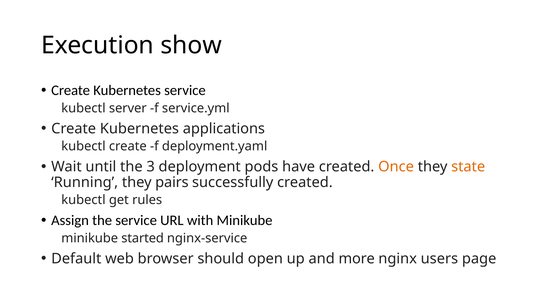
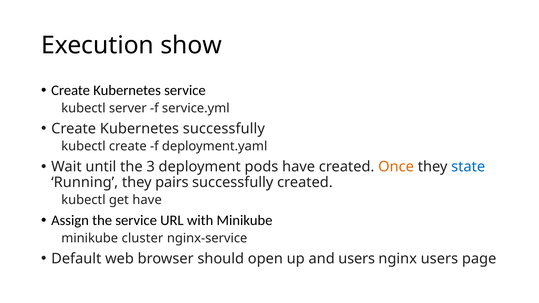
Kubernetes applications: applications -> successfully (224, 129)
state colour: orange -> blue (468, 167)
get rules: rules -> have (147, 200)
started: started -> cluster (142, 238)
and more: more -> users (357, 259)
